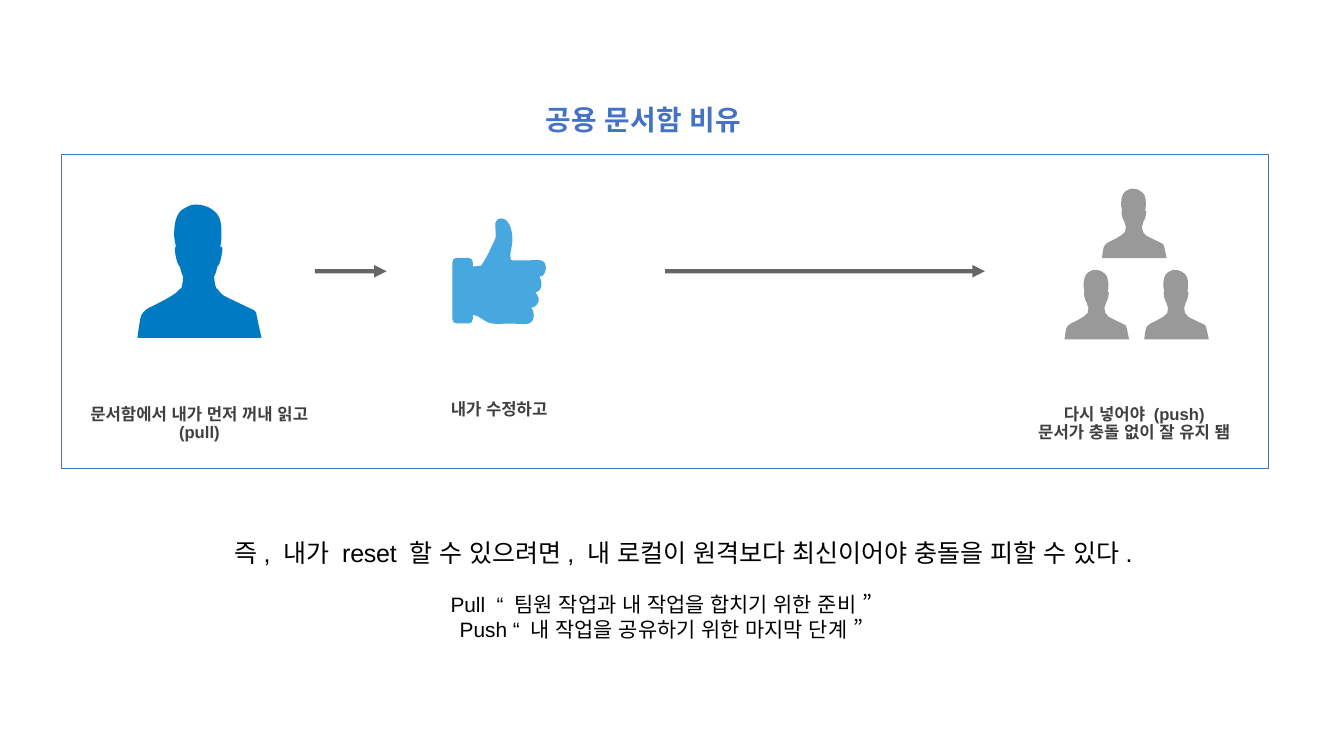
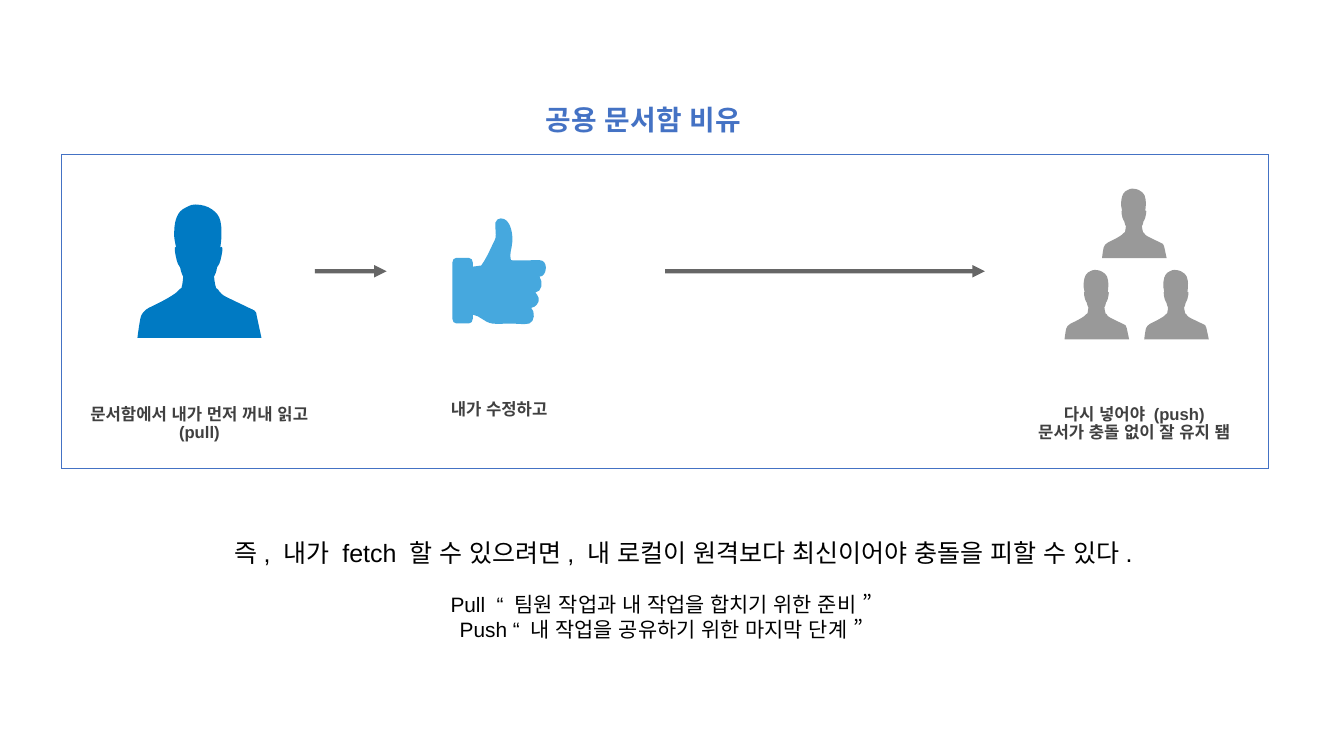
reset: reset -> fetch (369, 554)
